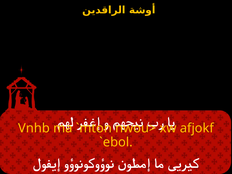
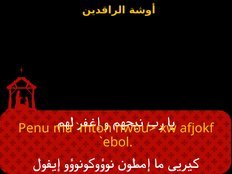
Vnhb: Vnhb -> Penu (34, 128)
